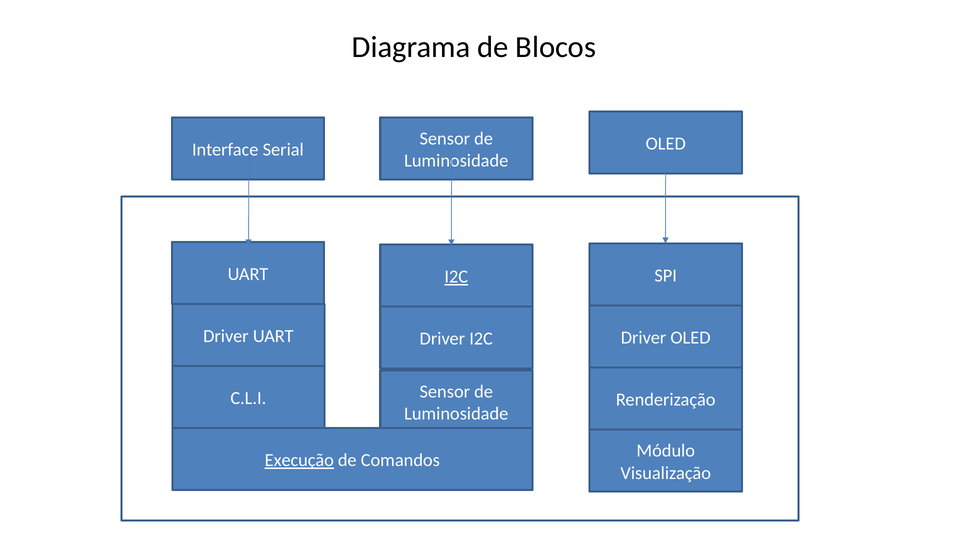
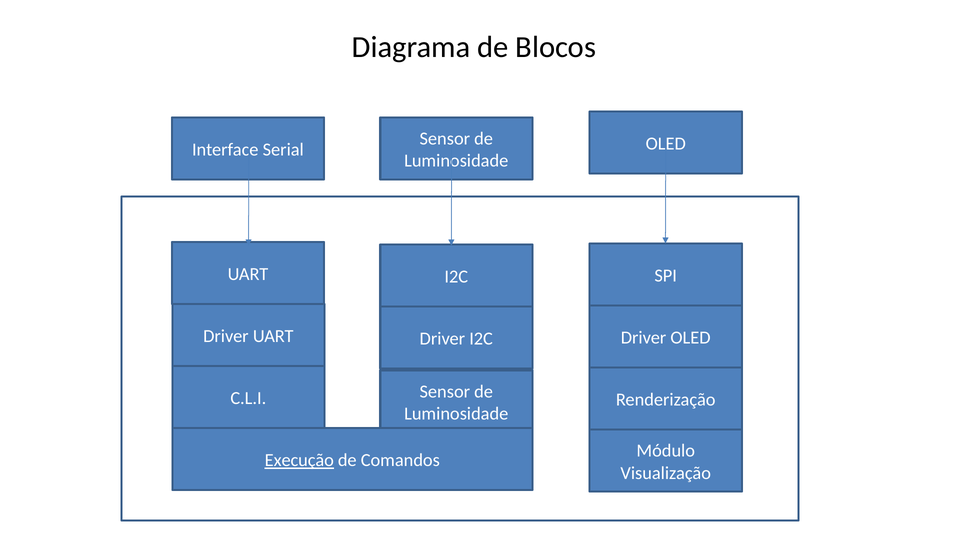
I2C underline: present -> none (456, 277)
